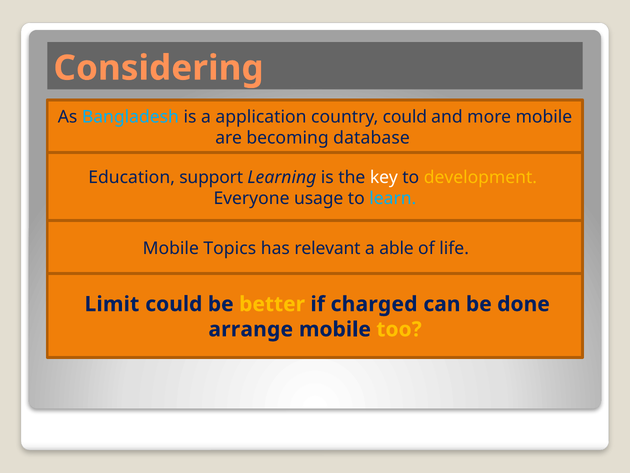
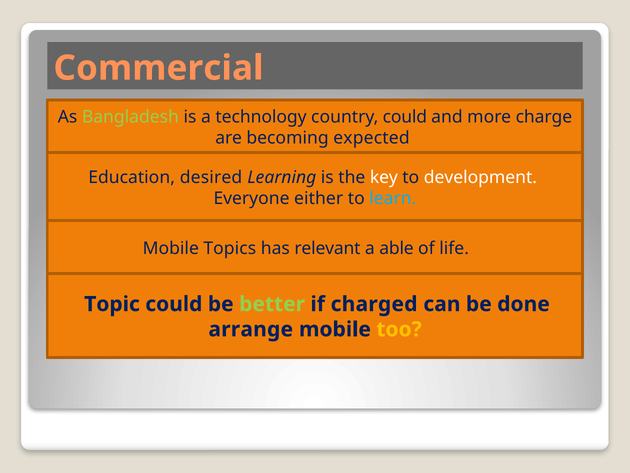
Considering: Considering -> Commercial (159, 68)
Bangladesh colour: light blue -> light green (130, 117)
application: application -> technology (261, 117)
more mobile: mobile -> charge (544, 117)
database: database -> expected (371, 138)
support: support -> desired (211, 177)
development colour: yellow -> white (480, 177)
usage: usage -> either (319, 198)
Limit: Limit -> Topic (112, 304)
better colour: yellow -> light green (272, 304)
